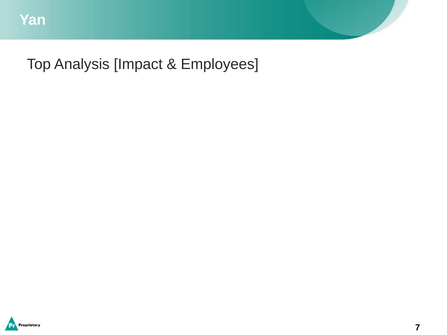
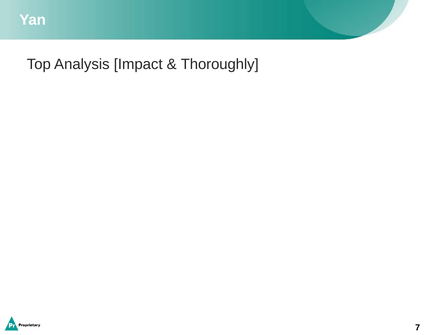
Employees: Employees -> Thoroughly (220, 64)
